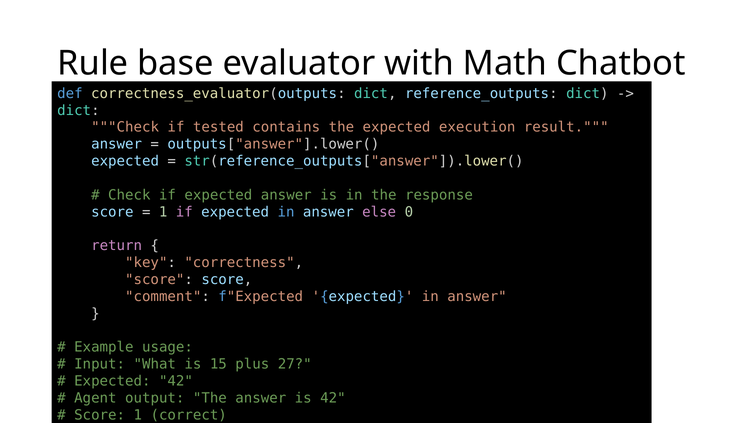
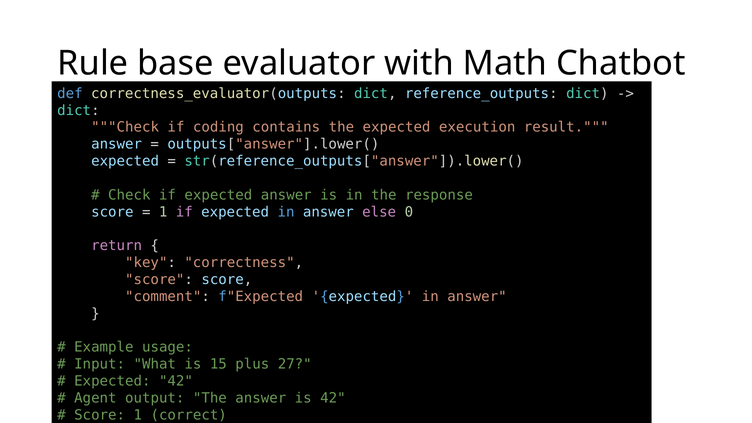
tested: tested -> coding (218, 127)
